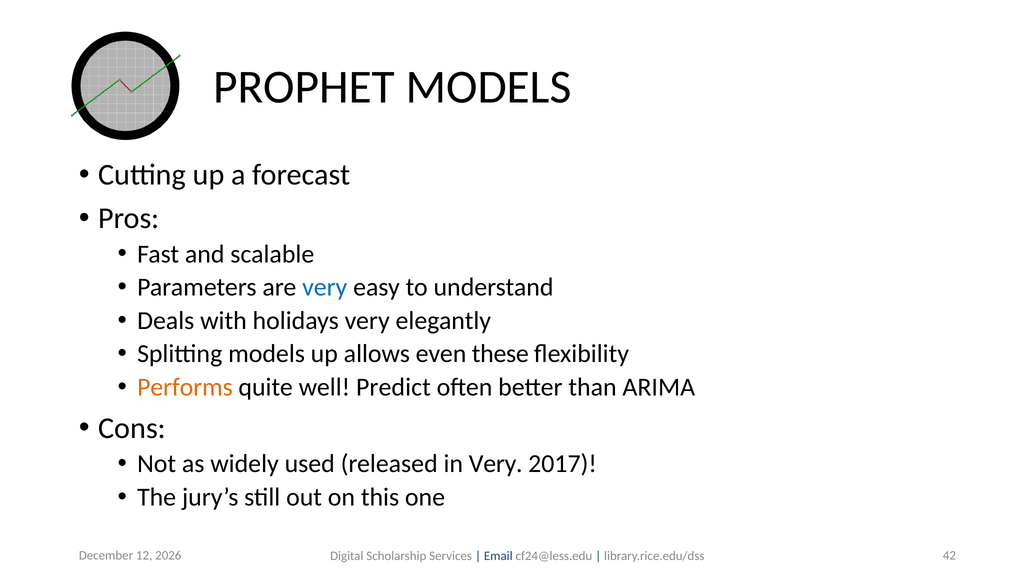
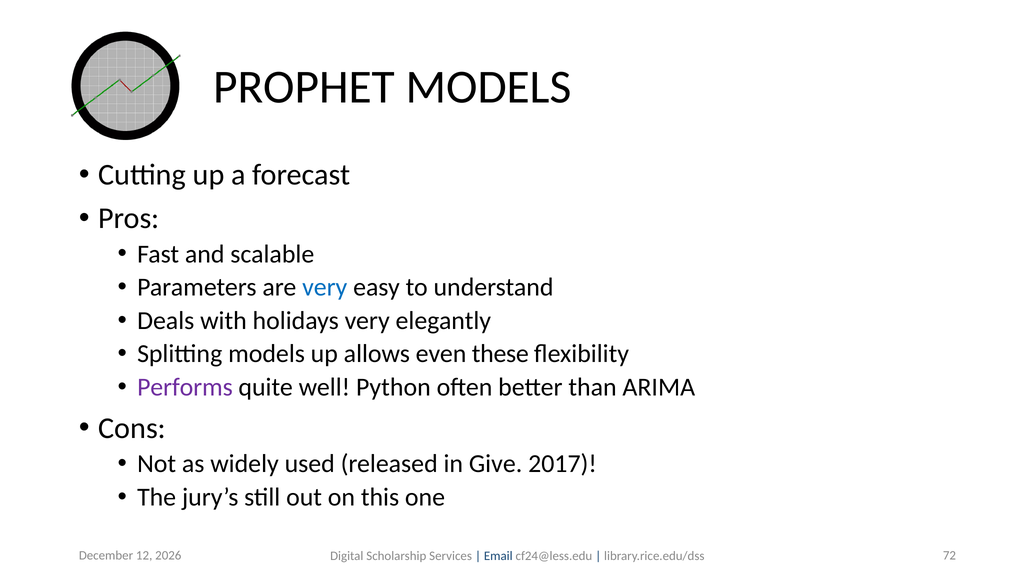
Performs colour: orange -> purple (185, 387)
Predict: Predict -> Python (393, 387)
in Very: Very -> Give (496, 464)
42: 42 -> 72 (950, 556)
